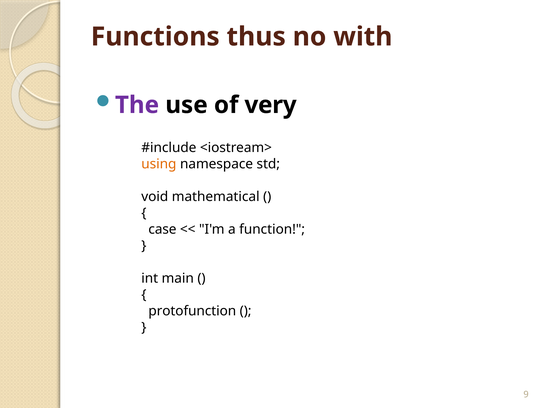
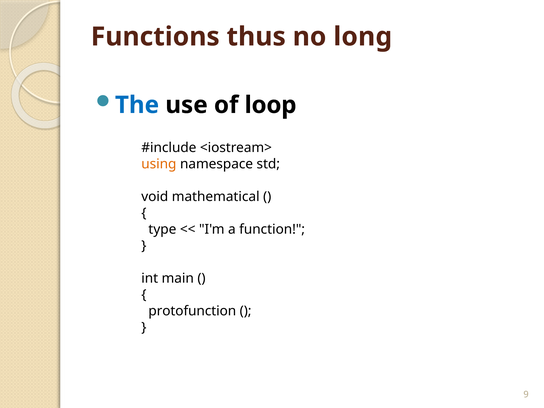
with: with -> long (363, 37)
The colour: purple -> blue (137, 105)
very: very -> loop (271, 105)
case: case -> type (162, 229)
